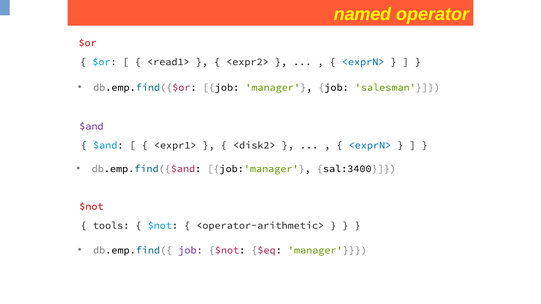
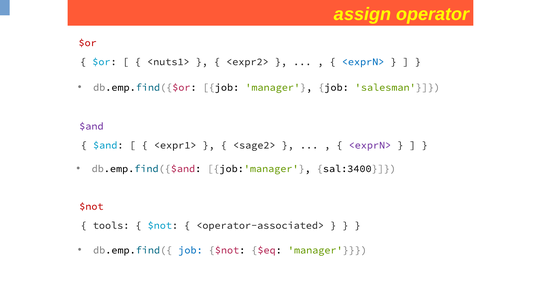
named: named -> assign (363, 14)
<read1>: <read1> -> <nuts1> (168, 62)
<disk2>: <disk2> -> <sage2> (254, 145)
<exprN> colour: blue -> purple (370, 145)
<operator-arithmetic>: <operator-arithmetic> -> <operator-associated> (260, 226)
job colour: purple -> blue (190, 250)
